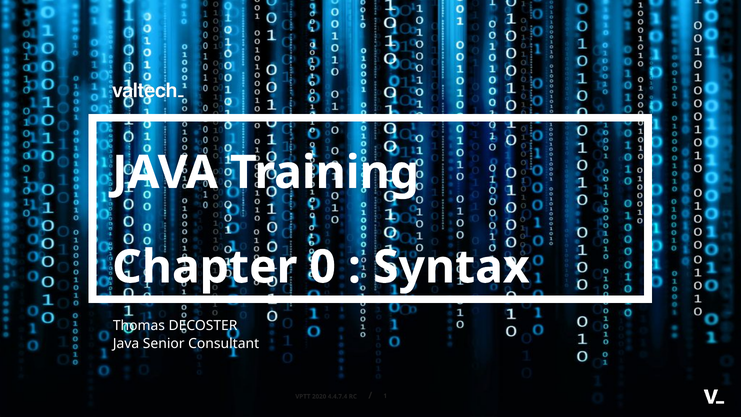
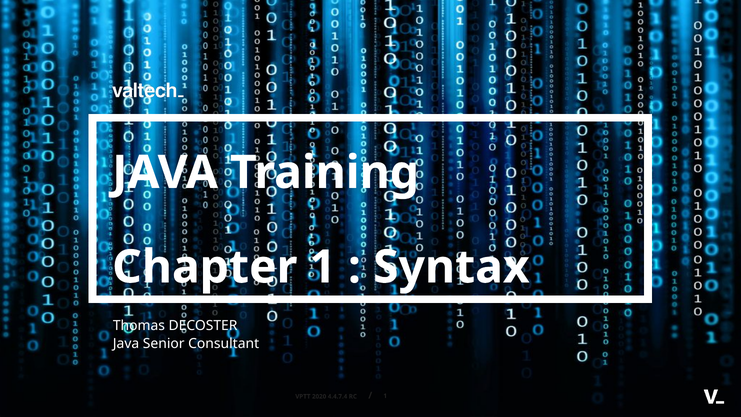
Chapter 0: 0 -> 1 (323, 267)
